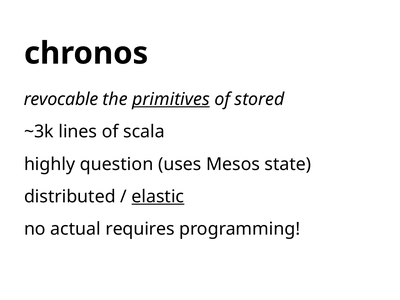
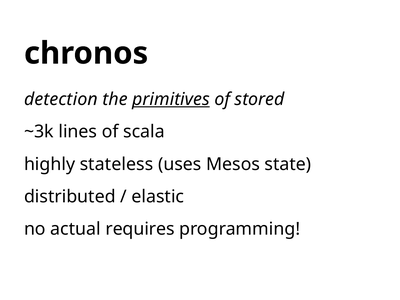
revocable: revocable -> detection (61, 99)
question: question -> stateless (117, 164)
elastic underline: present -> none (158, 197)
